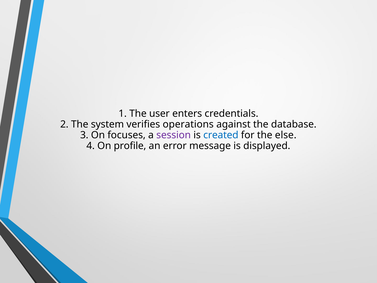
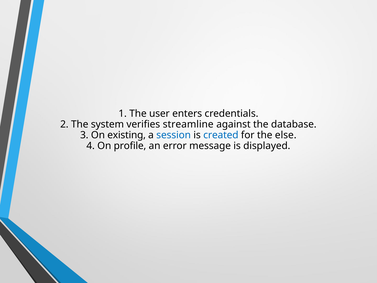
operations: operations -> streamline (188, 124)
focuses: focuses -> existing (127, 135)
session colour: purple -> blue (174, 135)
